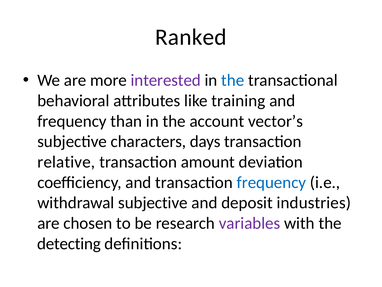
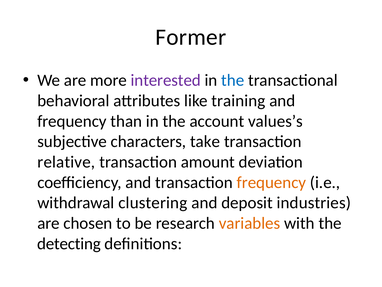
Ranked: Ranked -> Former (191, 37)
vector’s: vector’s -> values’s (275, 121)
days: days -> take (205, 141)
frequency colour: blue -> orange (271, 182)
withdrawal subjective: subjective -> clustering (153, 203)
variables colour: purple -> orange (249, 223)
